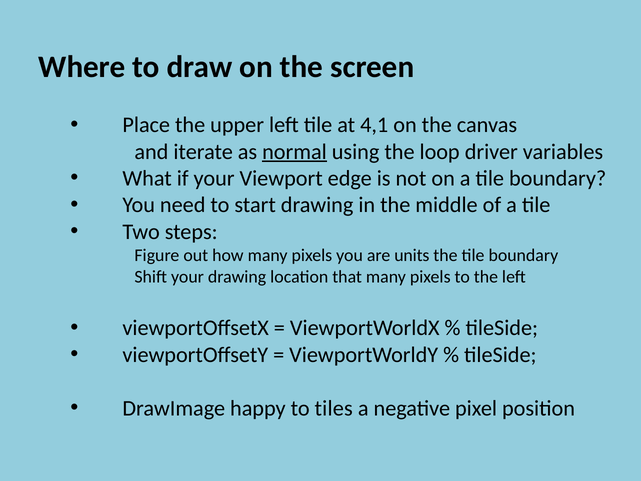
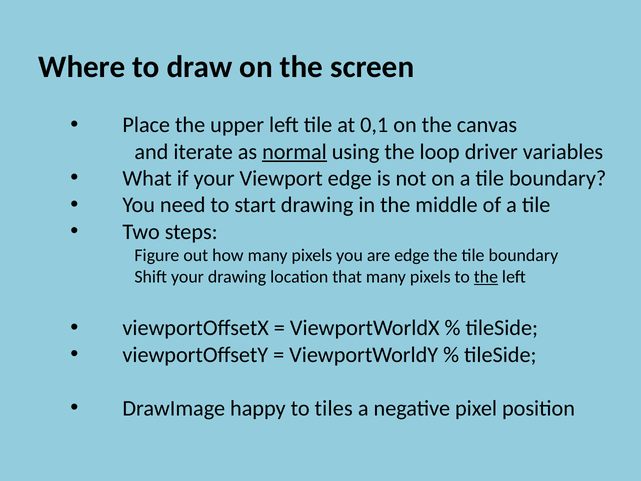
4,1: 4,1 -> 0,1 (374, 125)
are units: units -> edge (412, 255)
the underline: none -> present (486, 277)
